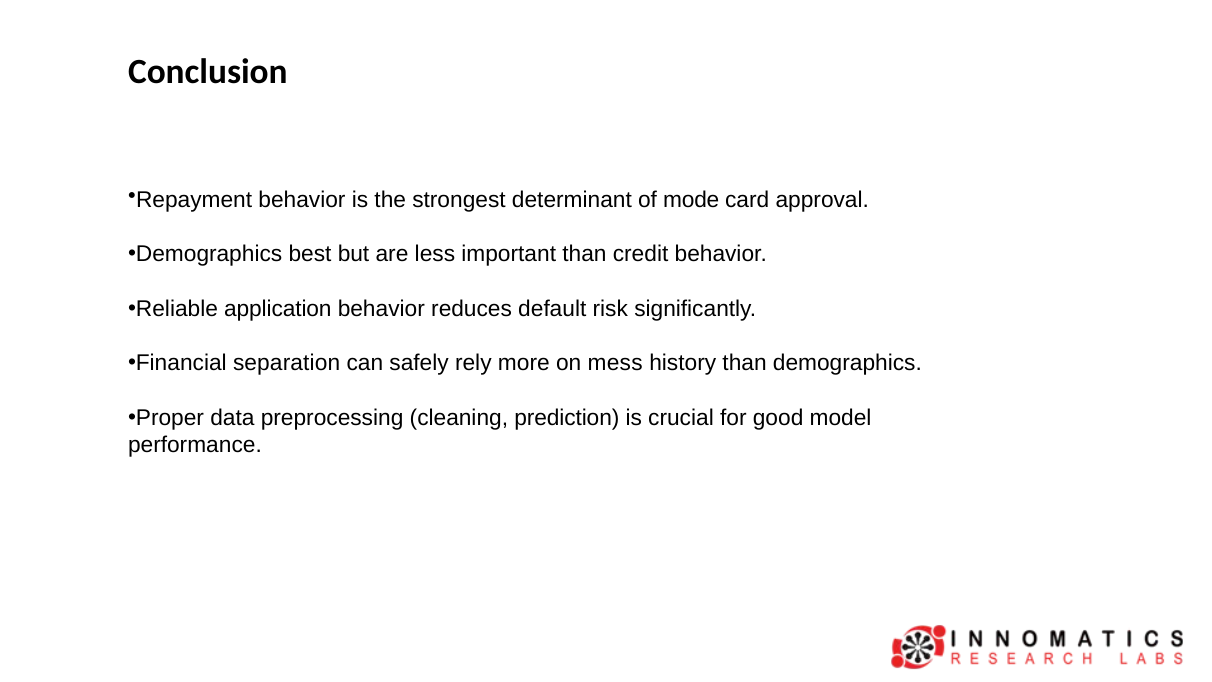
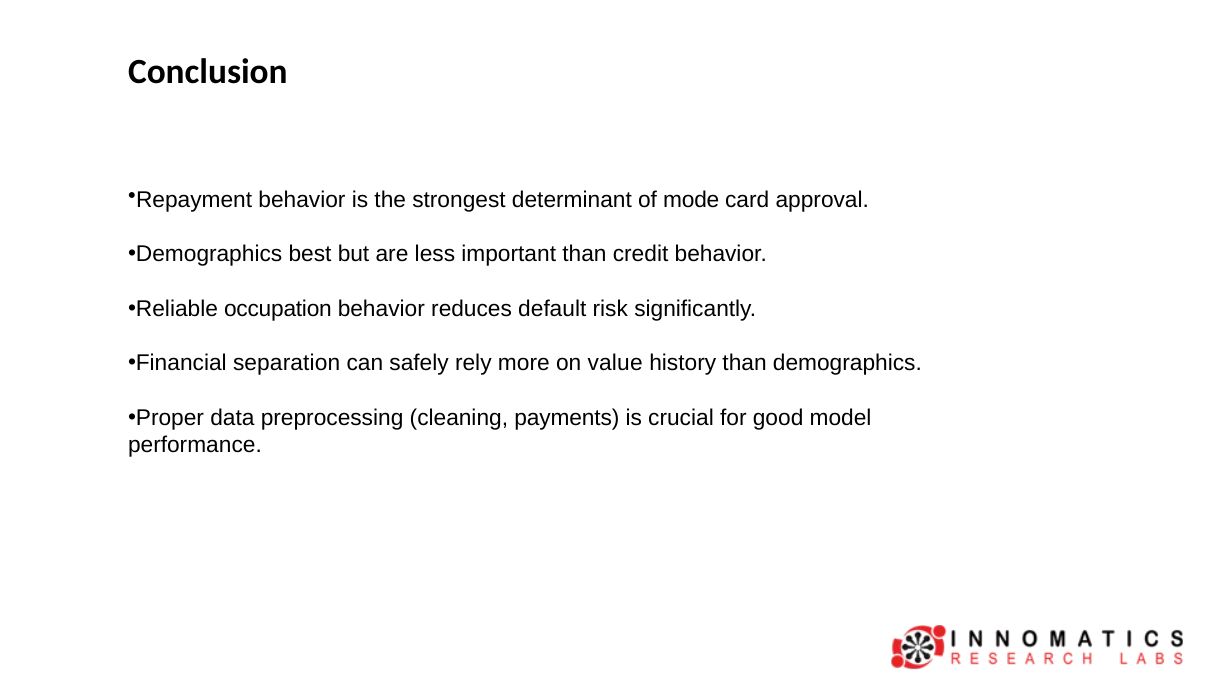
application: application -> occupation (278, 309)
mess: mess -> value (615, 363)
prediction: prediction -> payments (567, 418)
